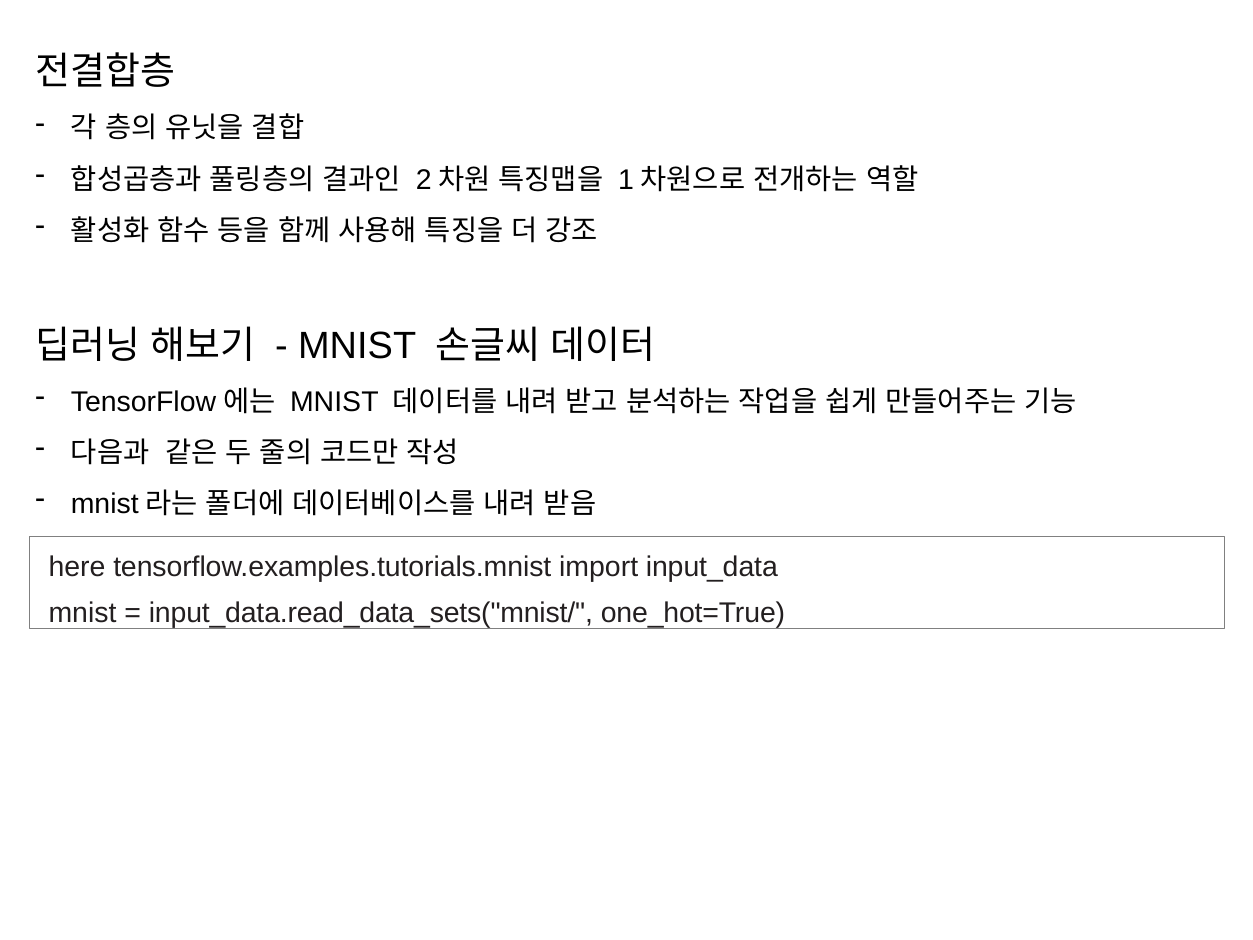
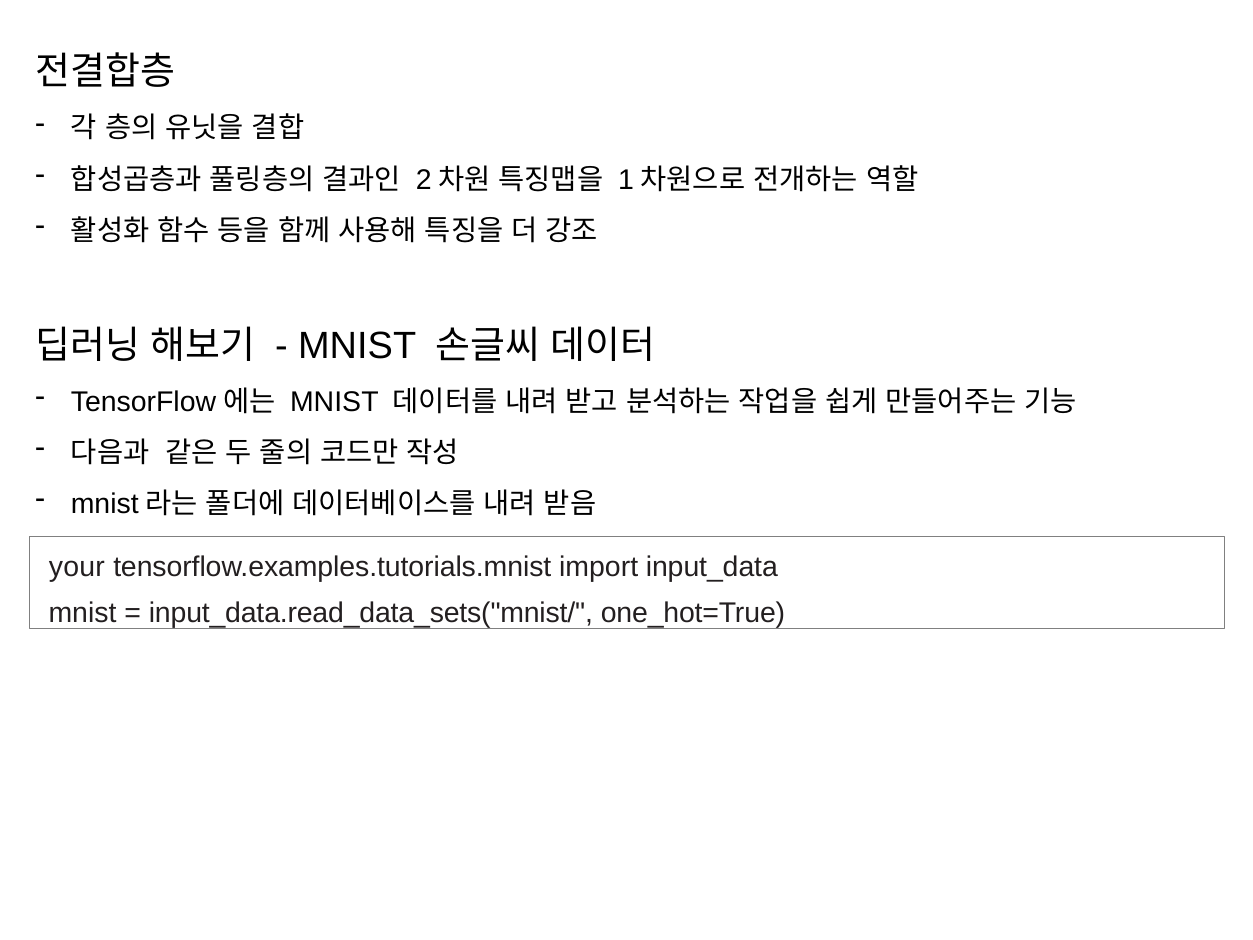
here: here -> your (77, 567)
